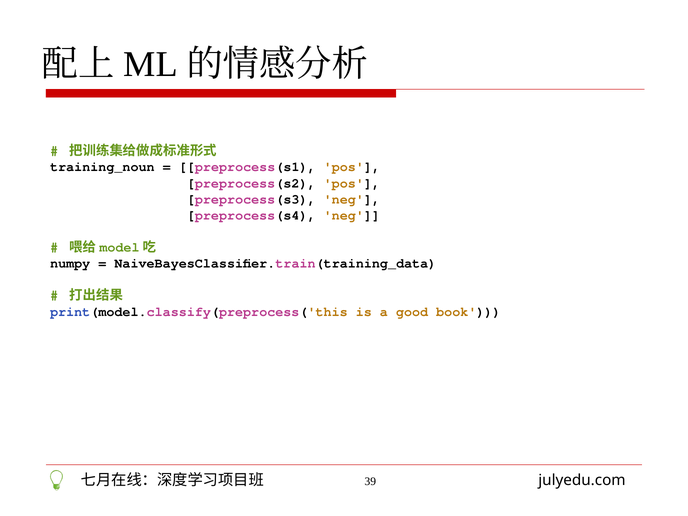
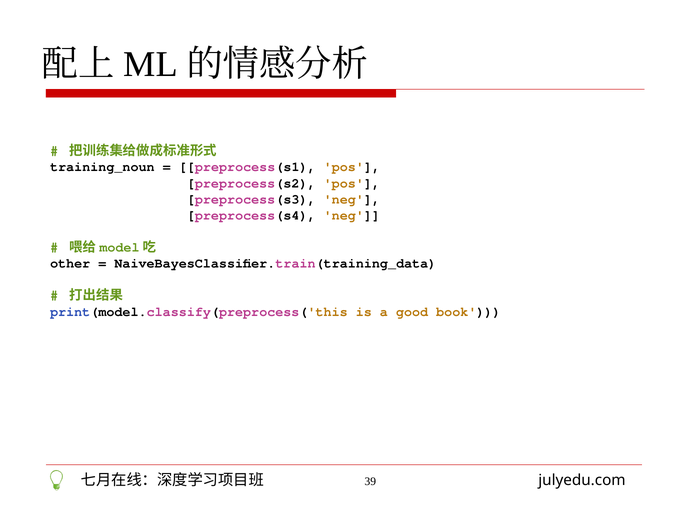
numpy: numpy -> other (70, 263)
